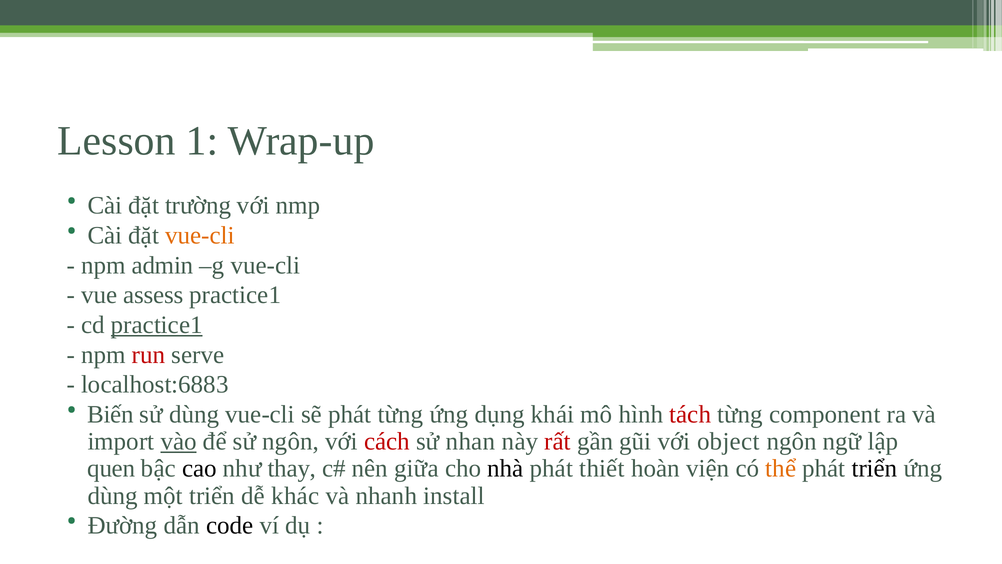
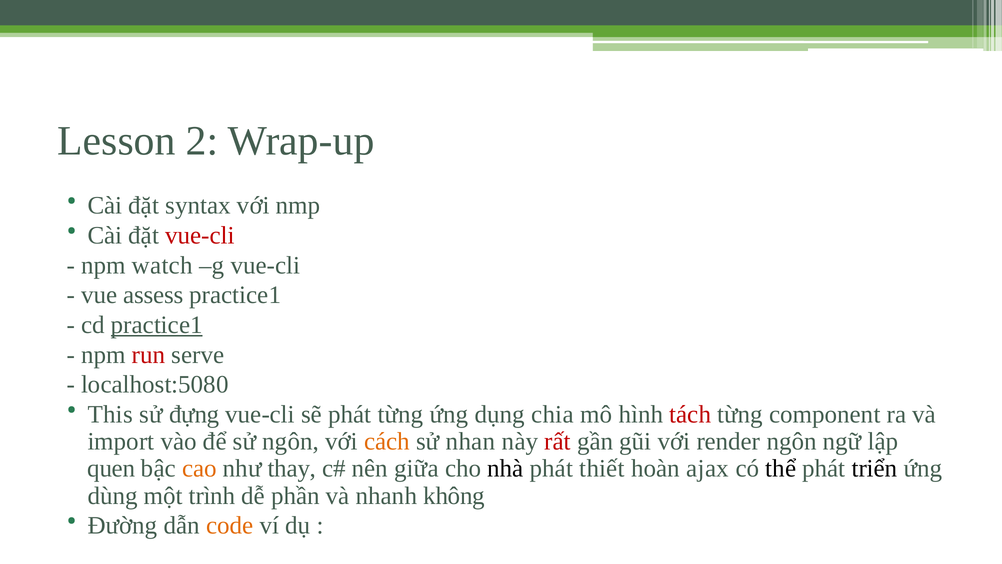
1: 1 -> 2 (202, 141)
trường: trường -> syntax (198, 205)
vue-cli colour: orange -> red (200, 235)
admin: admin -> watch (162, 265)
localhost:6883: localhost:6883 -> localhost:5080 (155, 384)
Biến: Biến -> This (110, 414)
sử dùng: dùng -> đựng (194, 414)
khái: khái -> chia (552, 414)
vào underline: present -> none (179, 441)
cách colour: red -> orange (387, 441)
object: object -> render (728, 441)
cao colour: black -> orange (199, 468)
viện: viện -> ajax (708, 468)
thể colour: orange -> black (781, 468)
một triển: triển -> trình (212, 495)
khác: khác -> phần (295, 495)
install: install -> không (454, 495)
code colour: black -> orange (230, 525)
